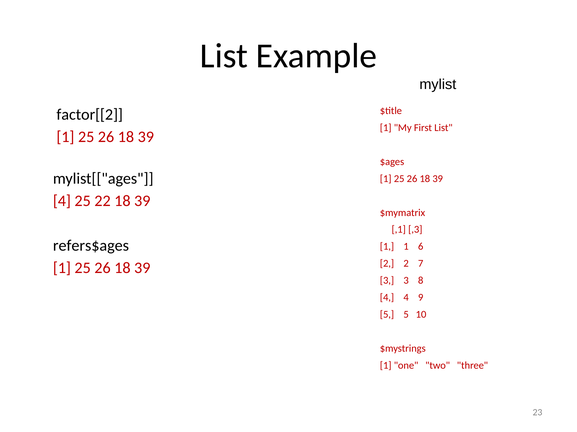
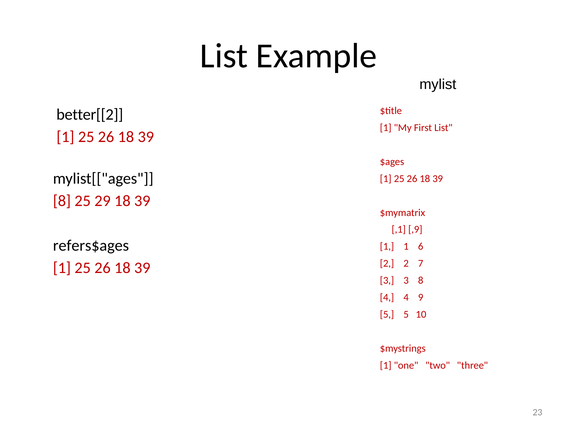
factor[[2: factor[[2 -> better[[2 (90, 115)
4: 4 -> 8 (62, 201)
22: 22 -> 29 (103, 201)
,3: ,3 -> ,9 (415, 230)
